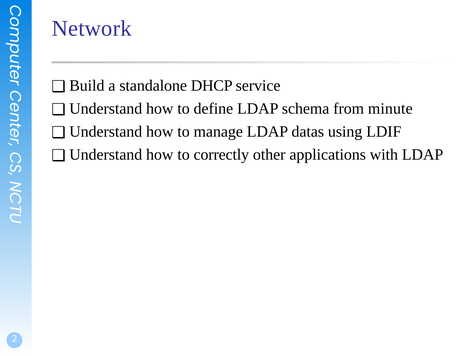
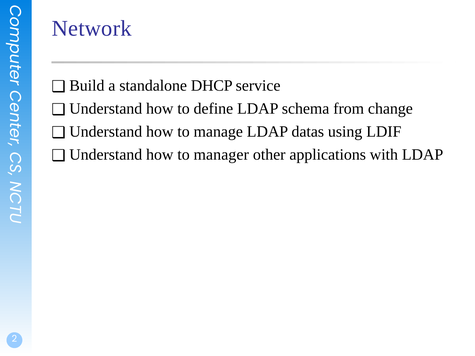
minute: minute -> change (390, 109)
correctly: correctly -> manager (221, 155)
